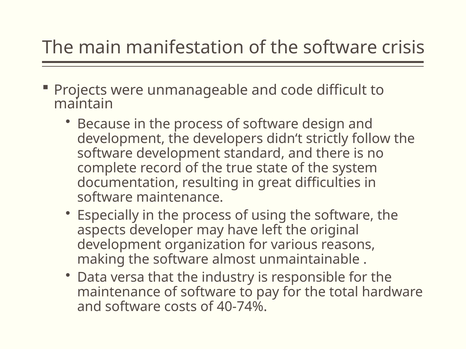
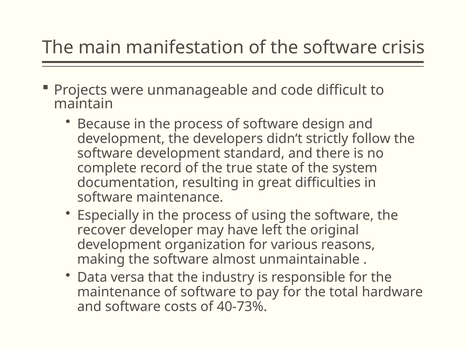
aspects: aspects -> recover (101, 230)
40-74%: 40-74% -> 40-73% (242, 307)
